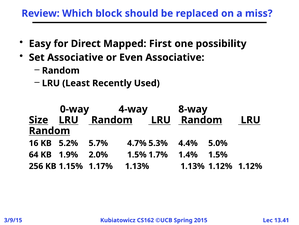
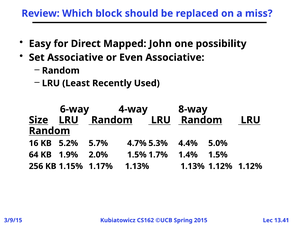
First: First -> John (160, 44)
0-way: 0-way -> 6-way (74, 109)
